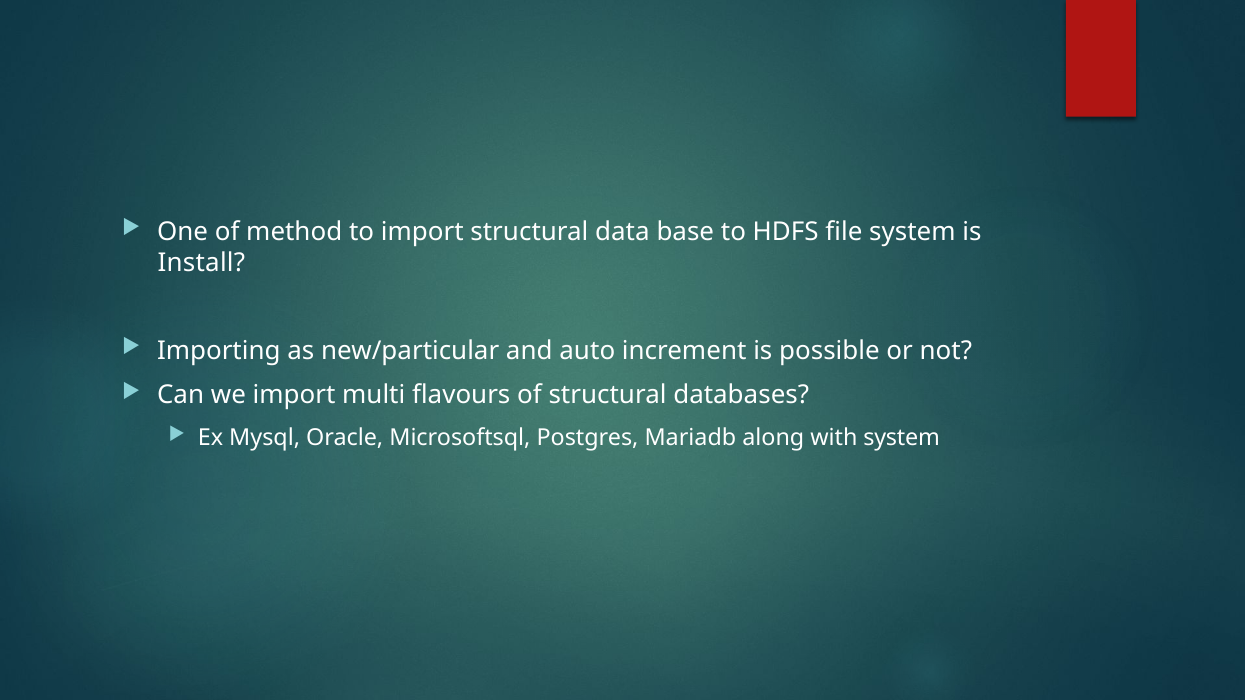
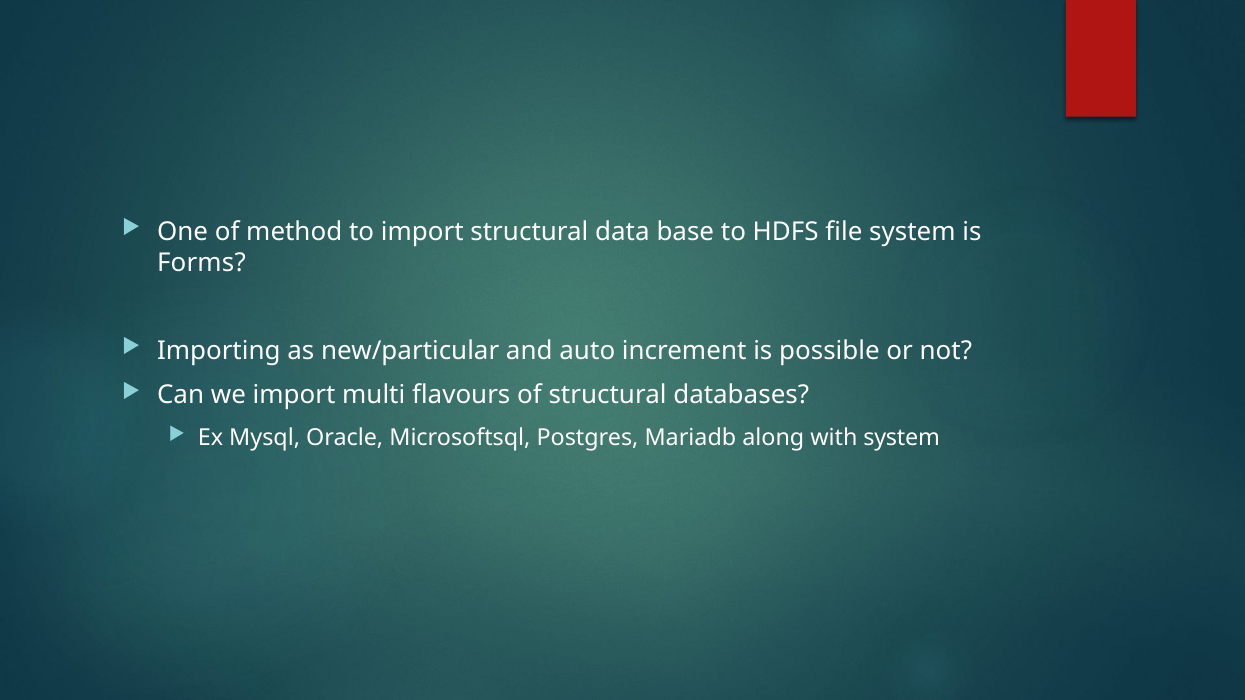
Install: Install -> Forms (201, 263)
